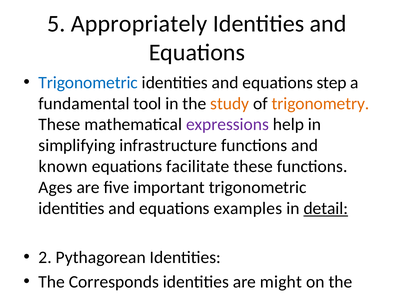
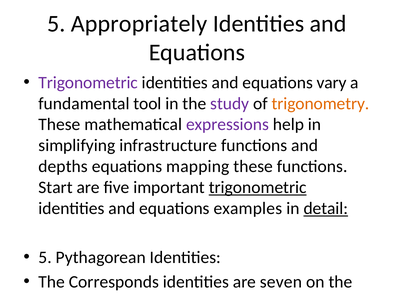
Trigonometric colour: blue -> purple (88, 83)
step: step -> vary (332, 83)
study colour: orange -> purple (230, 104)
known: known -> depths (63, 167)
facilitate: facilitate -> mapping (198, 167)
Ages: Ages -> Start (56, 188)
trigonometric underline: none -> present (258, 188)
2: 2 -> 5 (45, 258)
might: might -> seven (281, 282)
